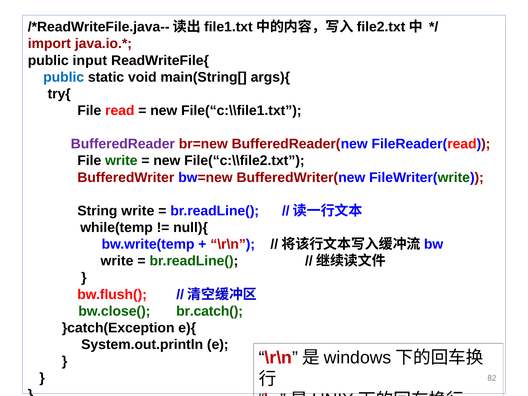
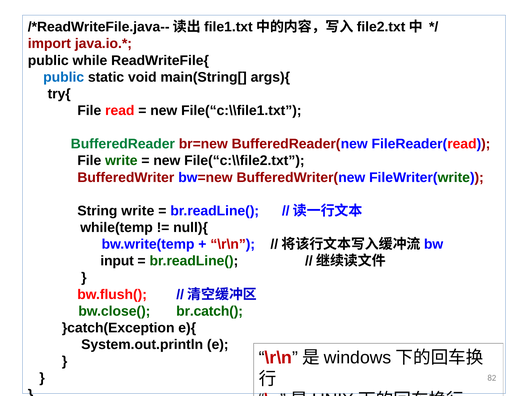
input: input -> while (90, 60)
BufferedReader colour: purple -> green (123, 144)
write: write -> input (117, 261)
